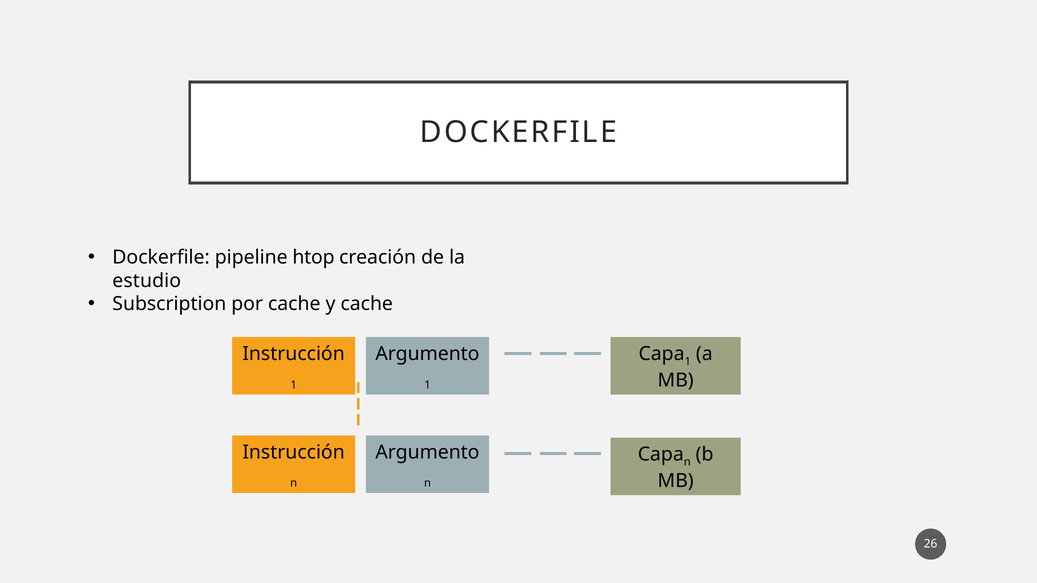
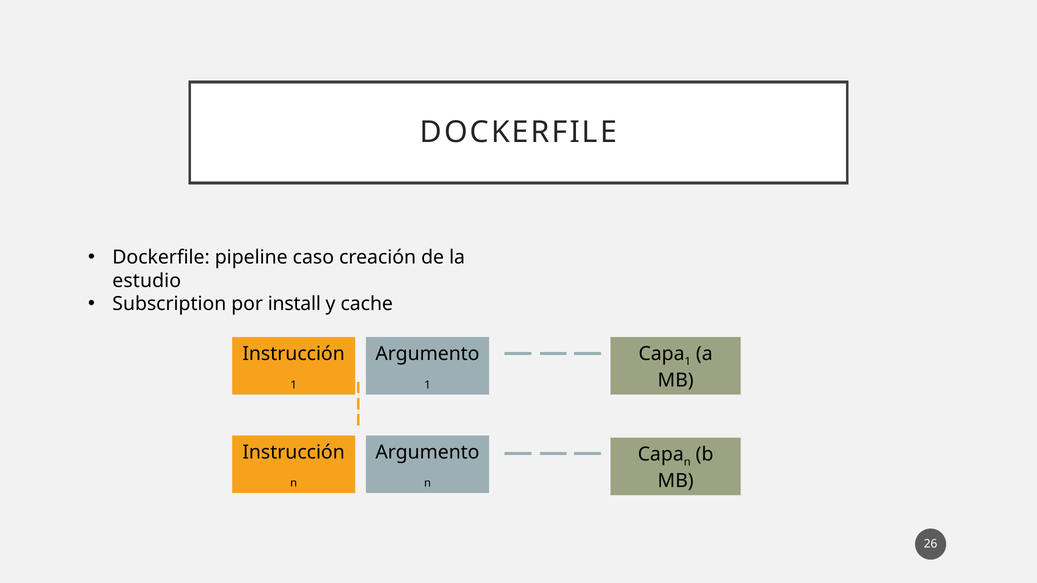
htop: htop -> caso (313, 257)
por cache: cache -> install (294, 304)
